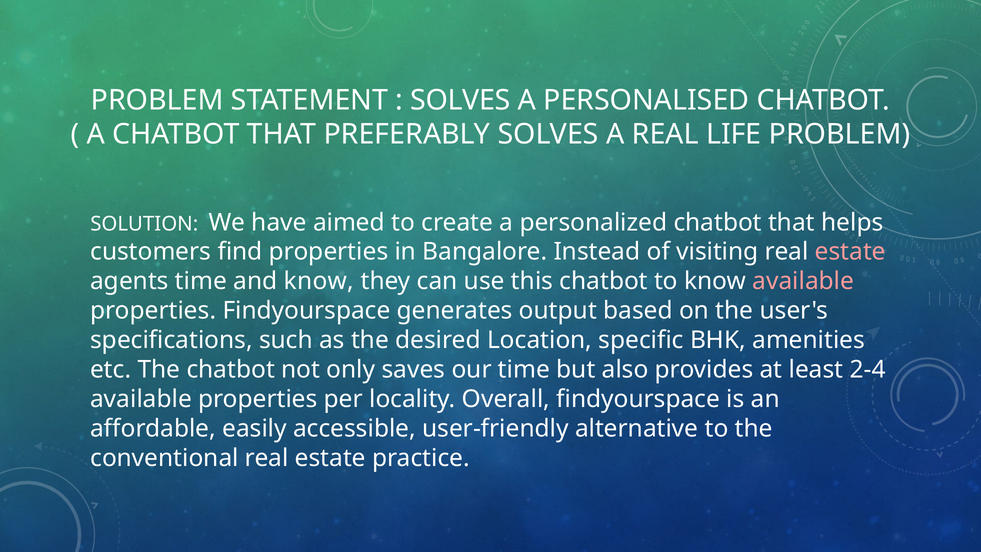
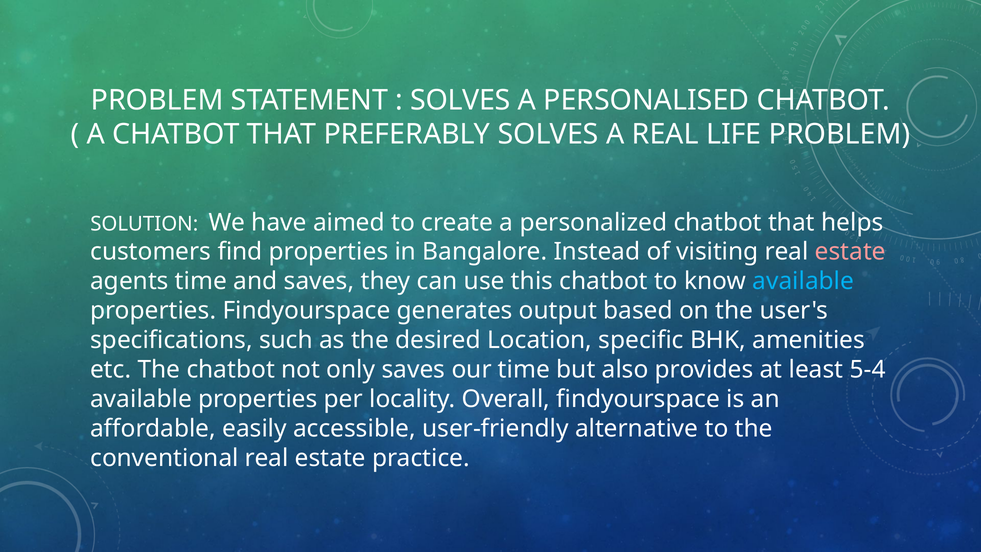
and know: know -> saves (319, 281)
available colour: pink -> light blue (803, 281)
2-4: 2-4 -> 5-4 (868, 369)
